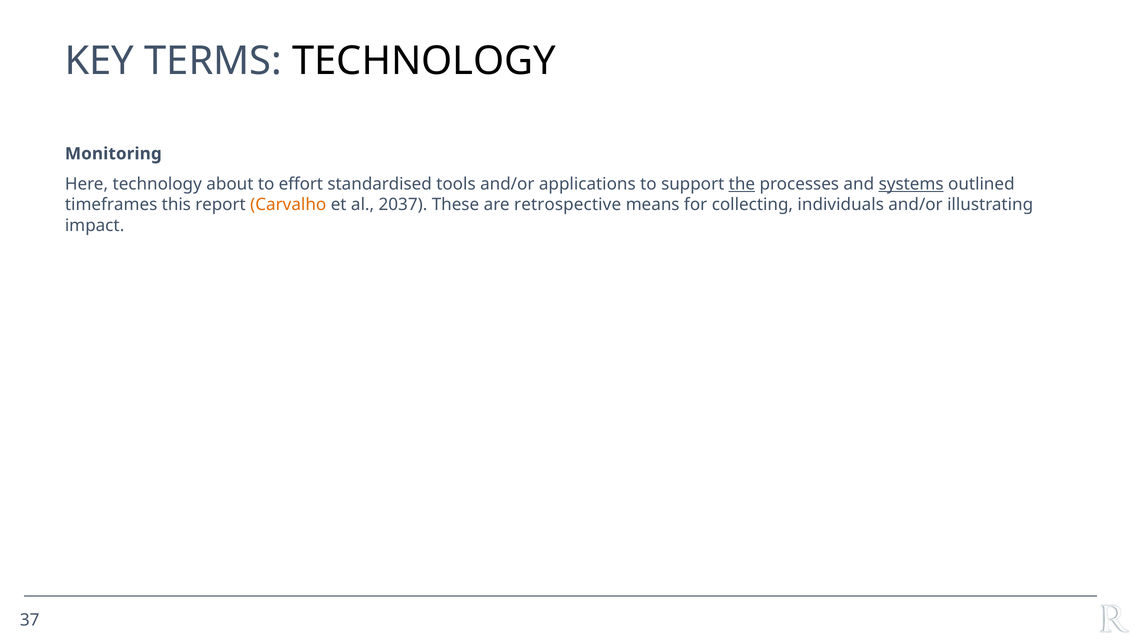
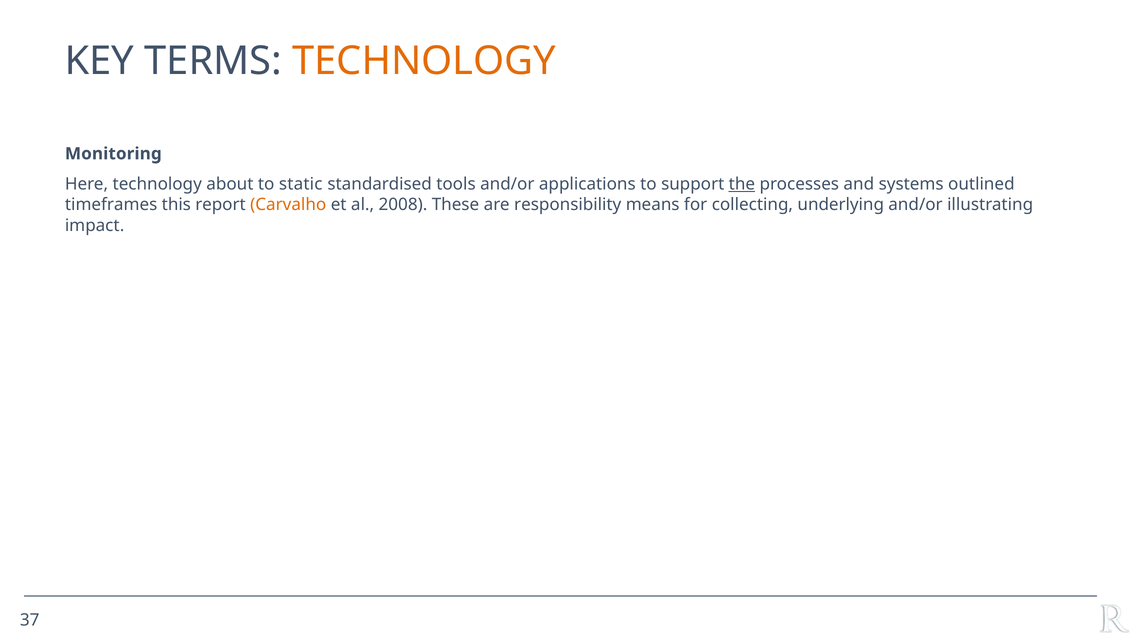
TECHNOLOGY colour: black -> orange (424, 61)
effort: effort -> static (301, 184)
systems underline: present -> none (911, 184)
2037: 2037 -> 2008 (403, 205)
retrospective: retrospective -> responsibility (568, 205)
individuals: individuals -> underlying (841, 205)
